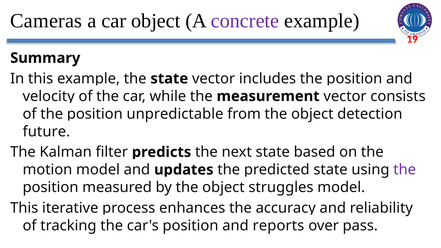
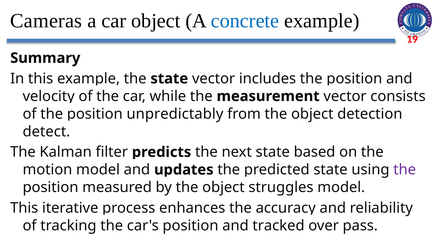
concrete colour: purple -> blue (245, 21)
unpredictable: unpredictable -> unpredictably (175, 114)
future: future -> detect (46, 132)
reports: reports -> tracked (279, 226)
